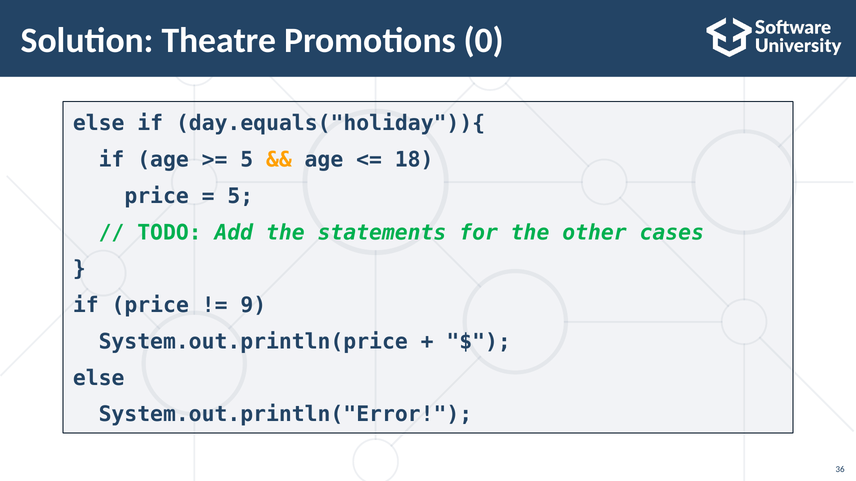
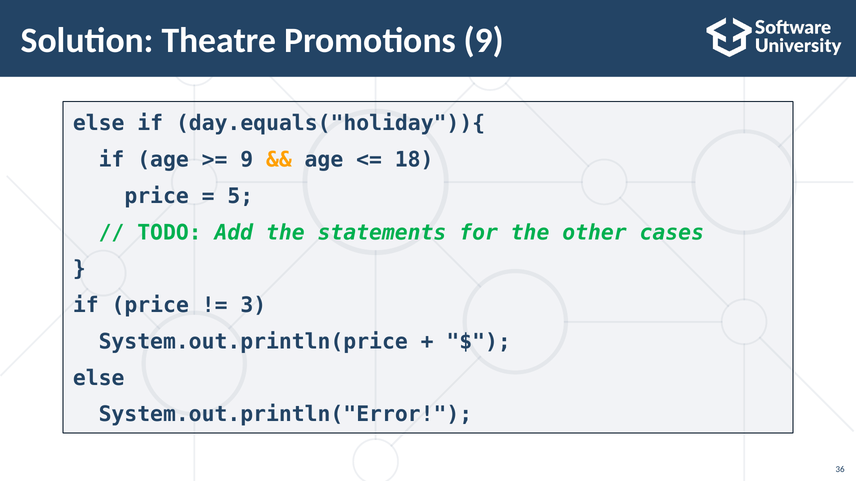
Promotions 0: 0 -> 9 (484, 41)
5: 5 -> 9 (247, 160)
9: 9 -> 3 (253, 306)
